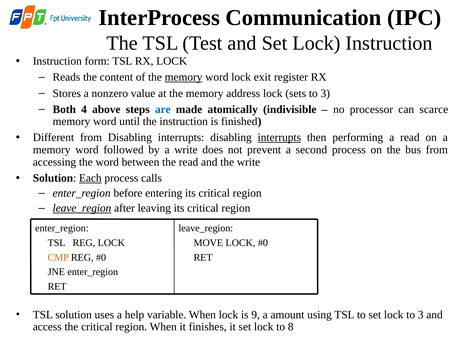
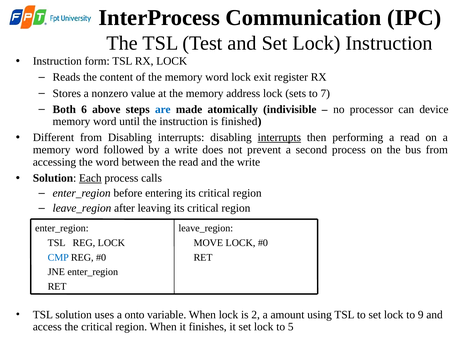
memory underline: present -> none (184, 77)
sets to 3: 3 -> 7 (325, 93)
4: 4 -> 6 (84, 109)
scarce: scarce -> device (434, 109)
leave_region underline: present -> none (82, 208)
CMP colour: orange -> blue (58, 257)
help: help -> onto (135, 314)
9: 9 -> 2 (256, 314)
lock to 3: 3 -> 9 (421, 314)
8: 8 -> 5 (291, 327)
